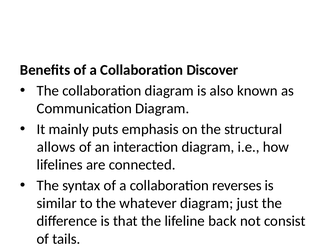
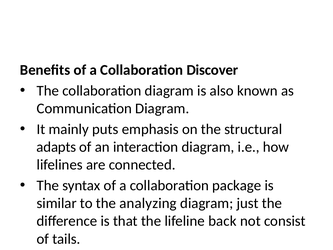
allows: allows -> adapts (56, 147)
reverses: reverses -> package (237, 185)
whatever: whatever -> analyzing (148, 203)
